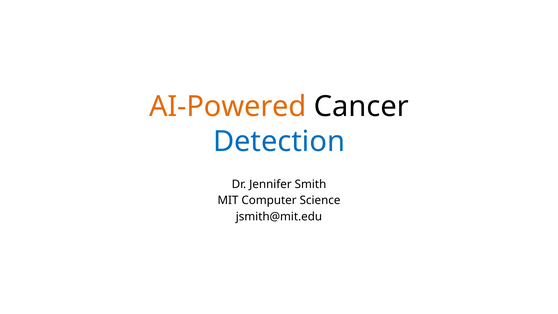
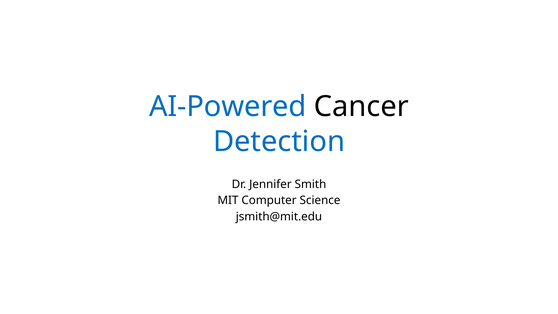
AI-Powered colour: orange -> blue (228, 107)
